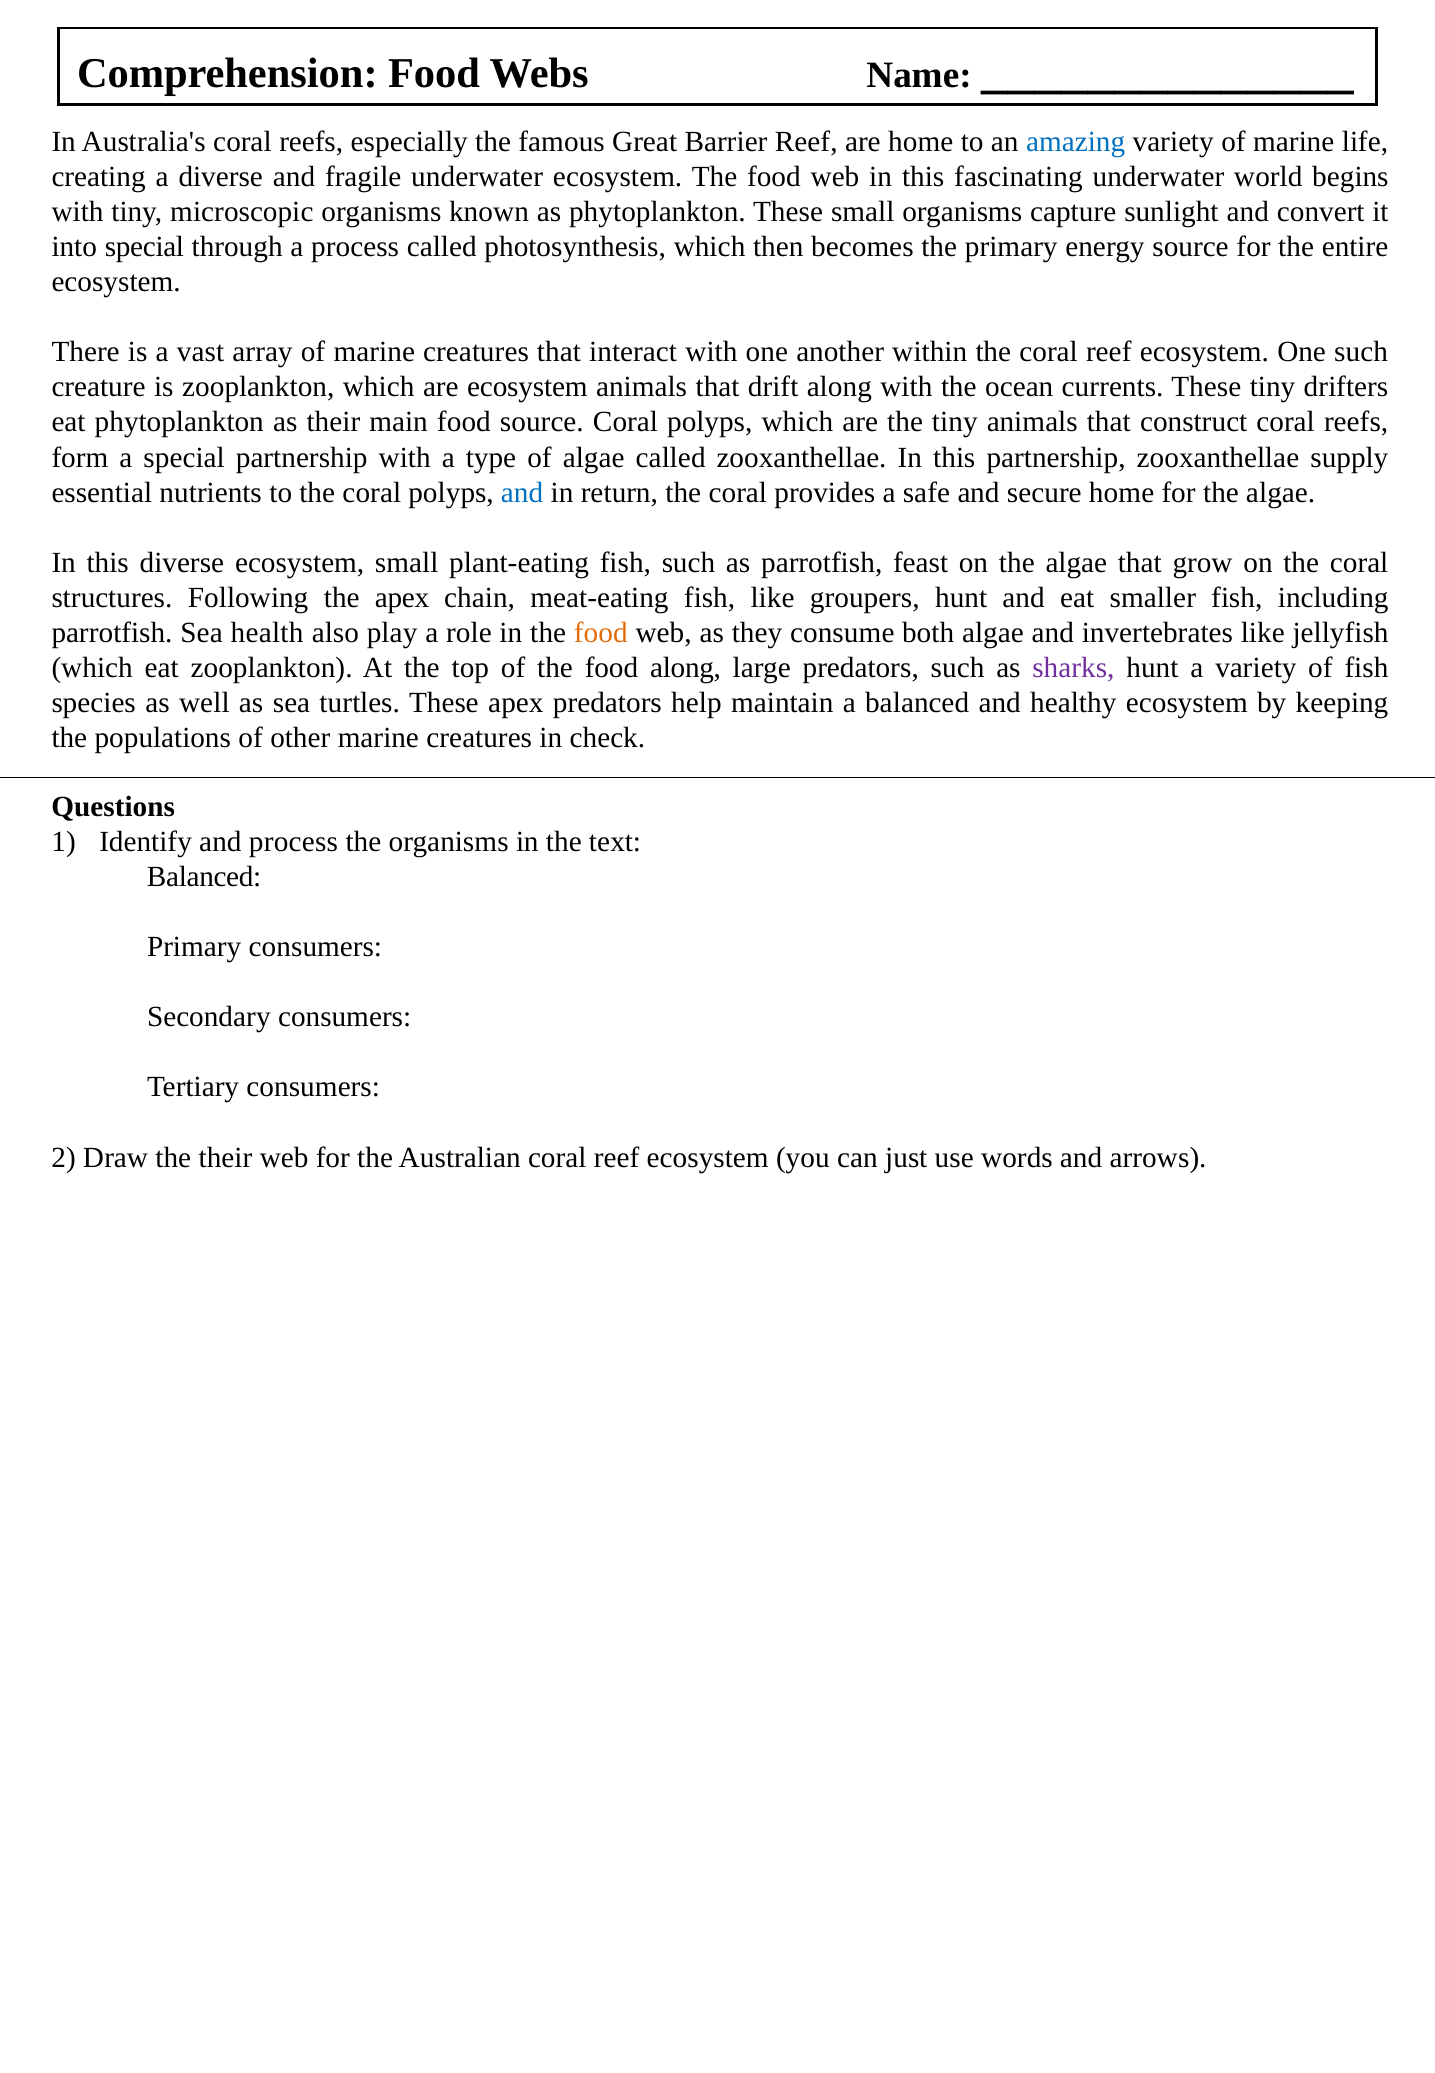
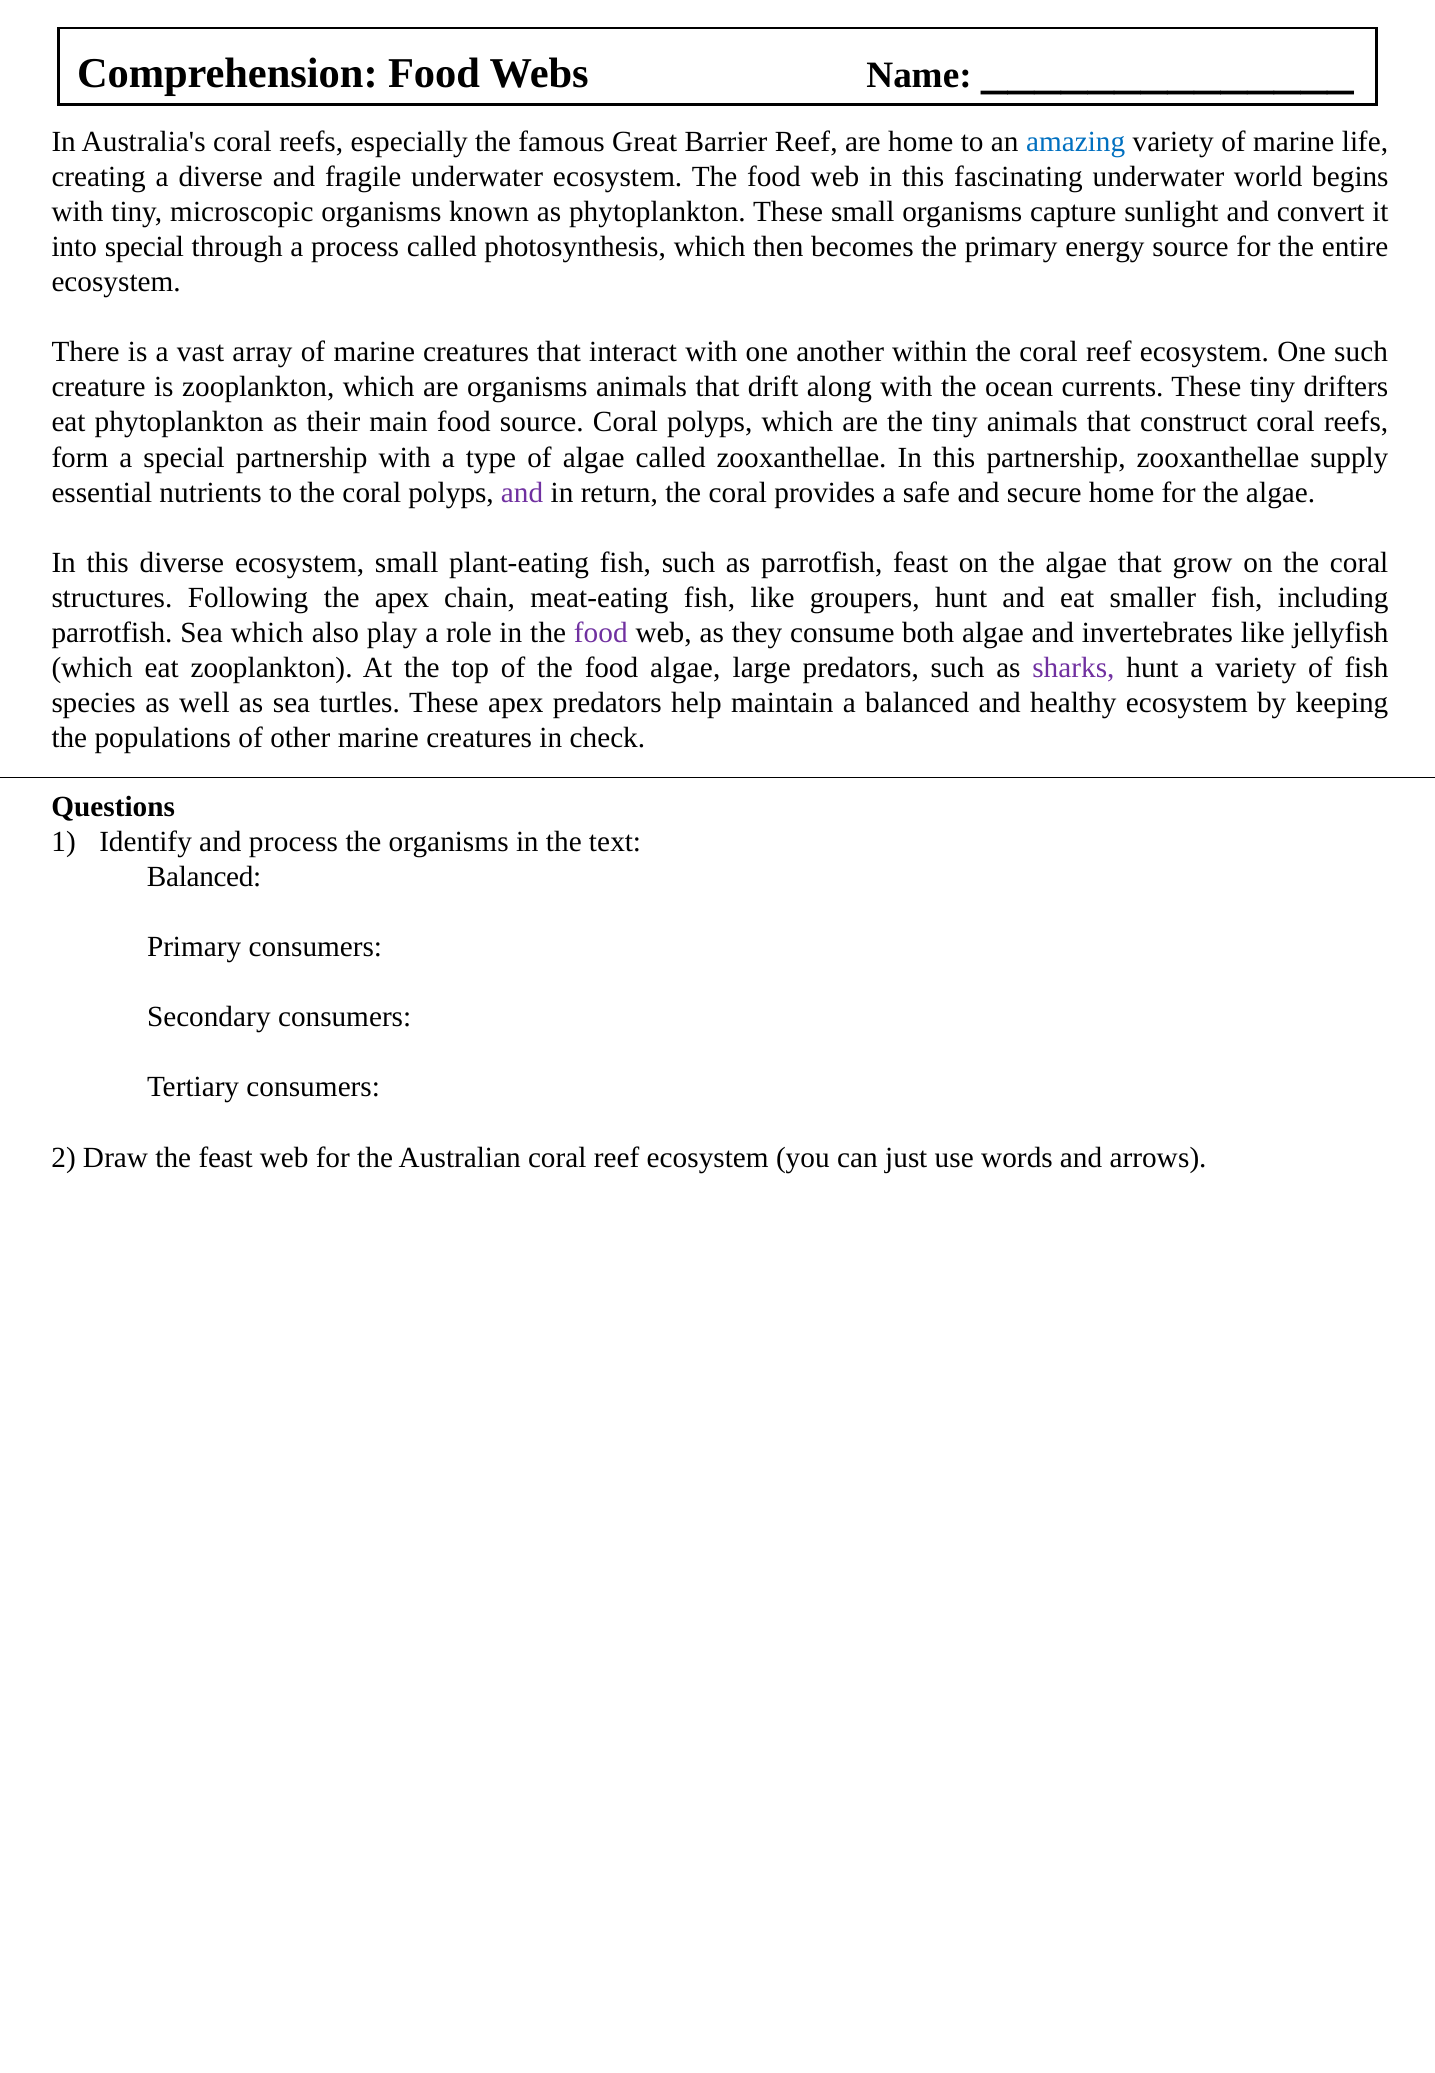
are ecosystem: ecosystem -> organisms (527, 387)
and colour: blue -> purple (522, 492)
Sea health: health -> which (267, 633)
food colour: orange -> purple (601, 633)
food along: along -> algae (685, 668)
the their: their -> feast (226, 1157)
